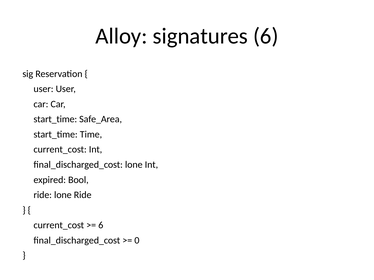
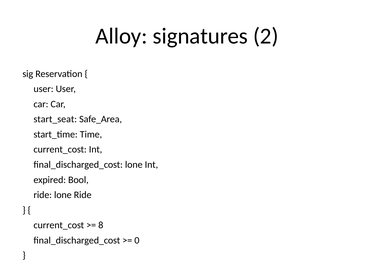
signatures 6: 6 -> 2 (266, 36)
start_time: start_time -> start_seat (55, 119)
6: 6 -> 8 (101, 226)
